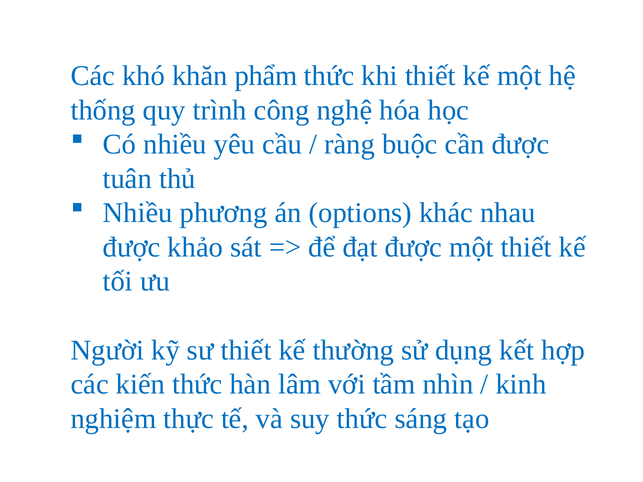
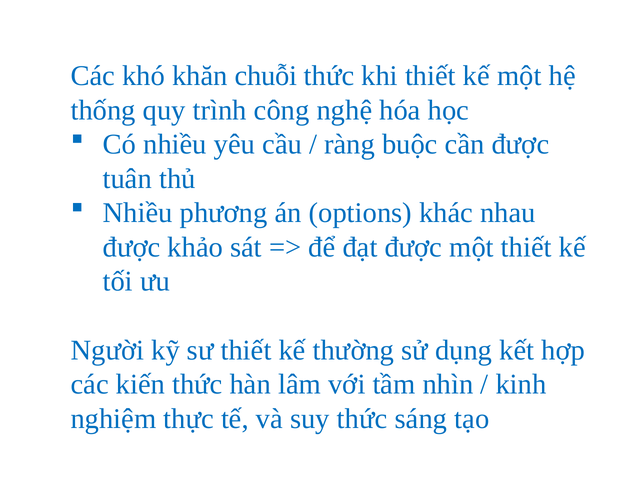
phẩm: phẩm -> chuỗi (266, 76)
